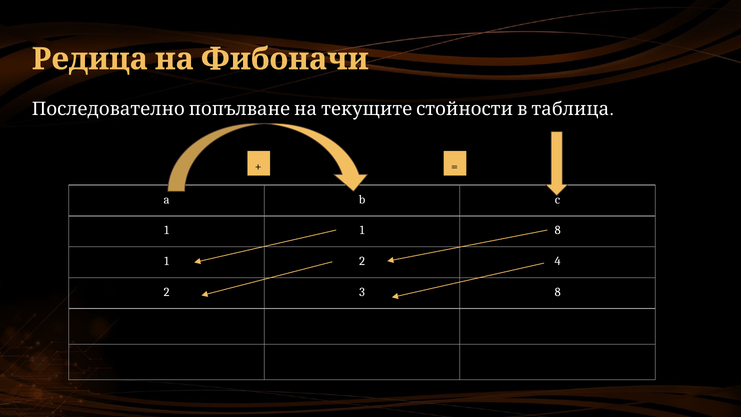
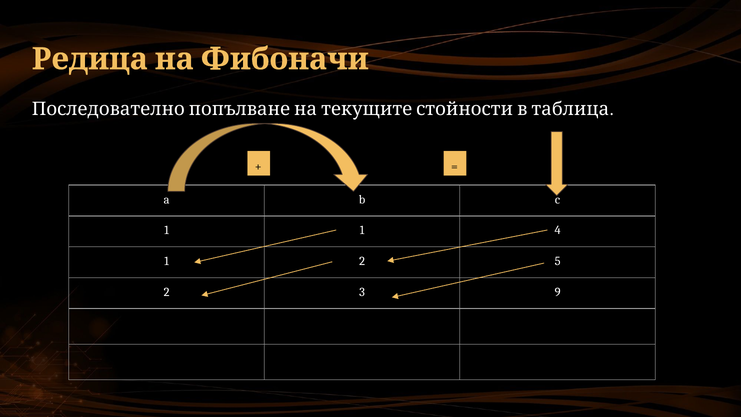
1 8: 8 -> 4 (558, 230)
4: 4 -> 5 (558, 261)
3 8: 8 -> 9 (558, 292)
